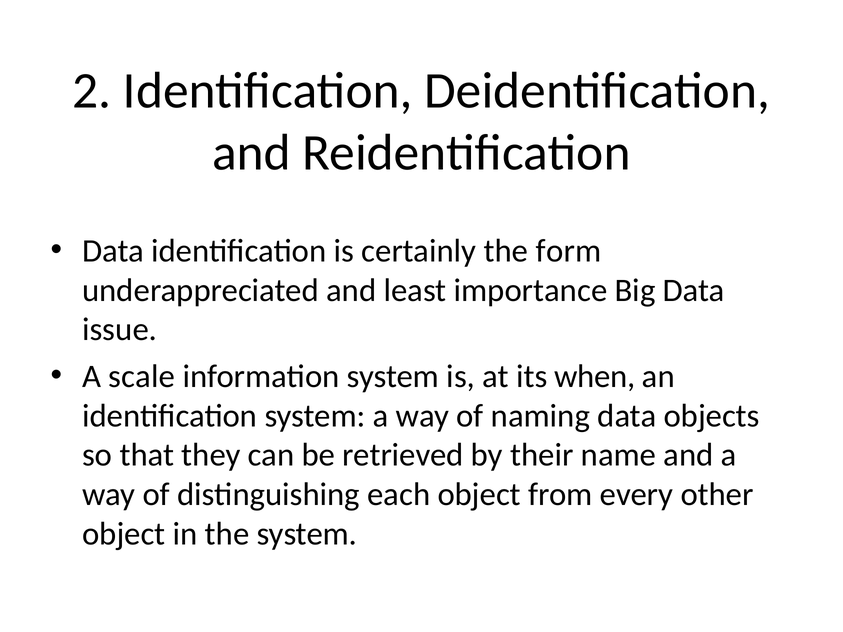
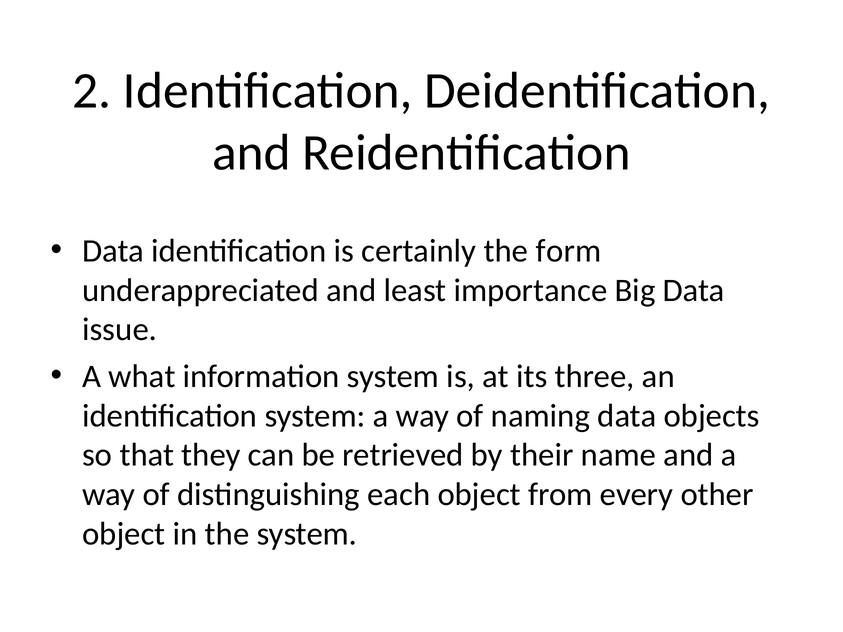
scale: scale -> what (142, 377)
when: when -> three (595, 377)
